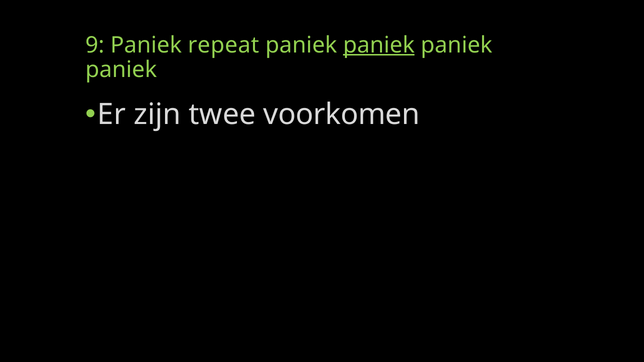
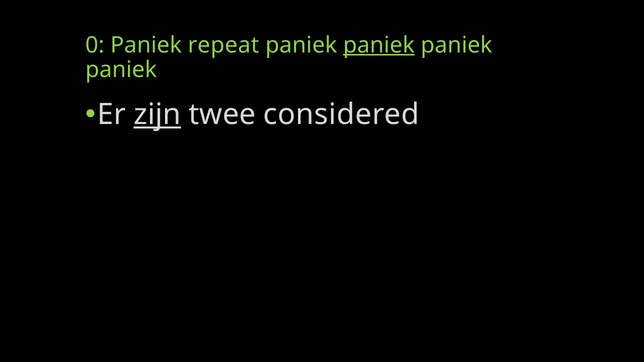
9: 9 -> 0 (95, 45)
zijn underline: none -> present (157, 115)
voorkomen: voorkomen -> considered (341, 115)
